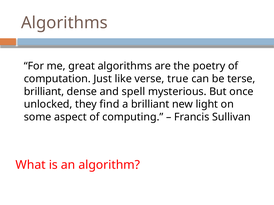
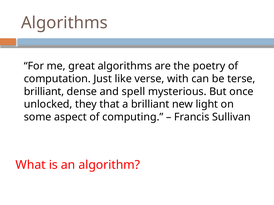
true: true -> with (178, 79)
find: find -> that (110, 105)
